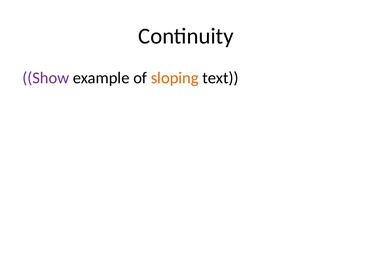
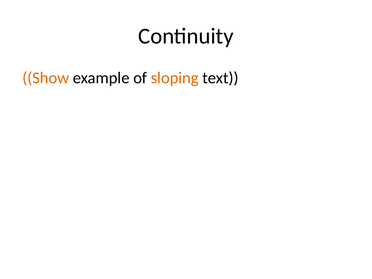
Show colour: purple -> orange (46, 78)
